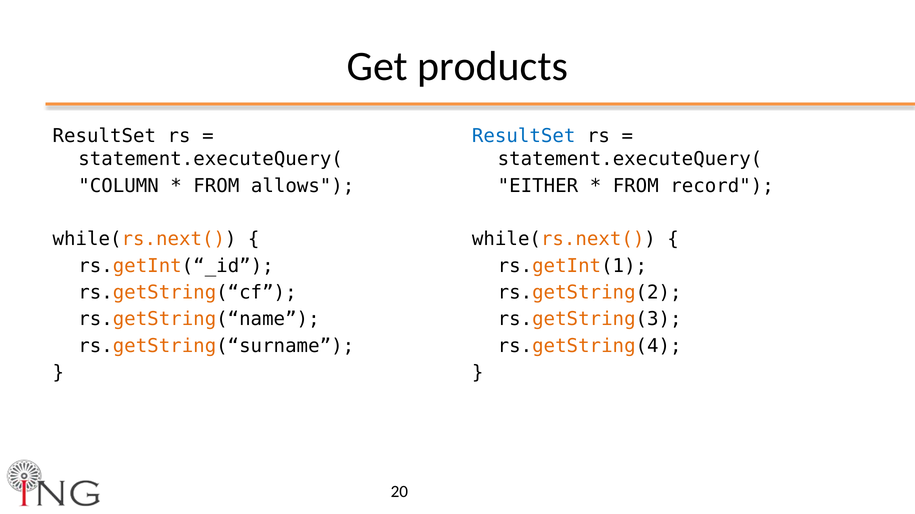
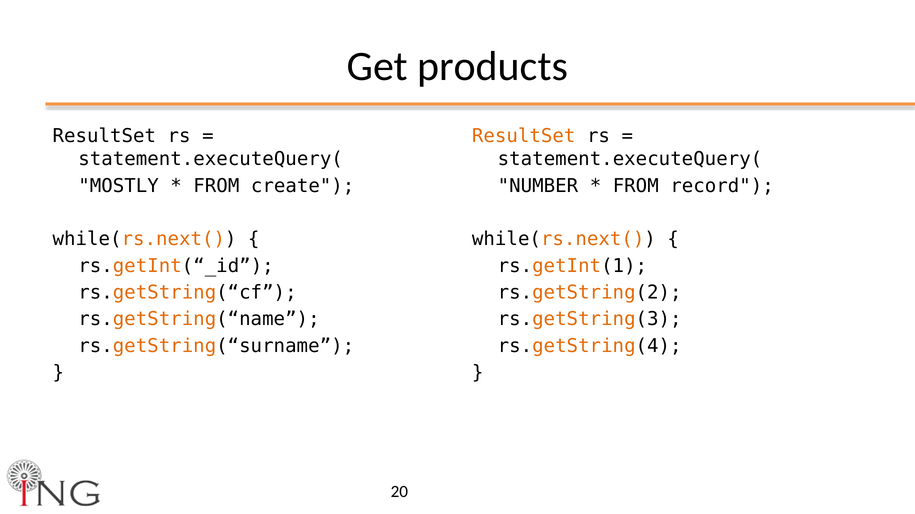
ResultSet colour: blue -> orange (524, 136)
COLUMN: COLUMN -> MOSTLY (119, 186)
allows: allows -> create (303, 186)
EITHER: EITHER -> NUMBER (538, 186)
